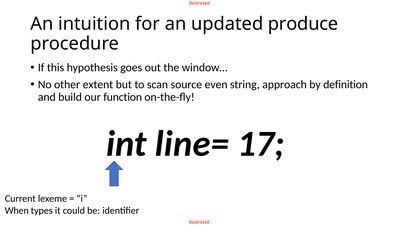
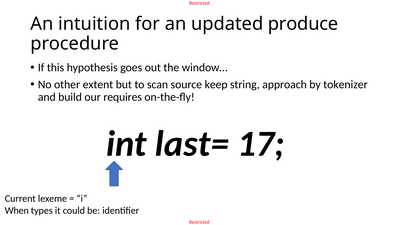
even: even -> keep (216, 84)
definition: definition -> tokenizer (346, 84)
function: function -> requires (123, 97)
line=: line= -> last= (192, 144)
